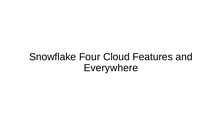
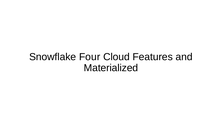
Everywhere: Everywhere -> Materialized (111, 68)
